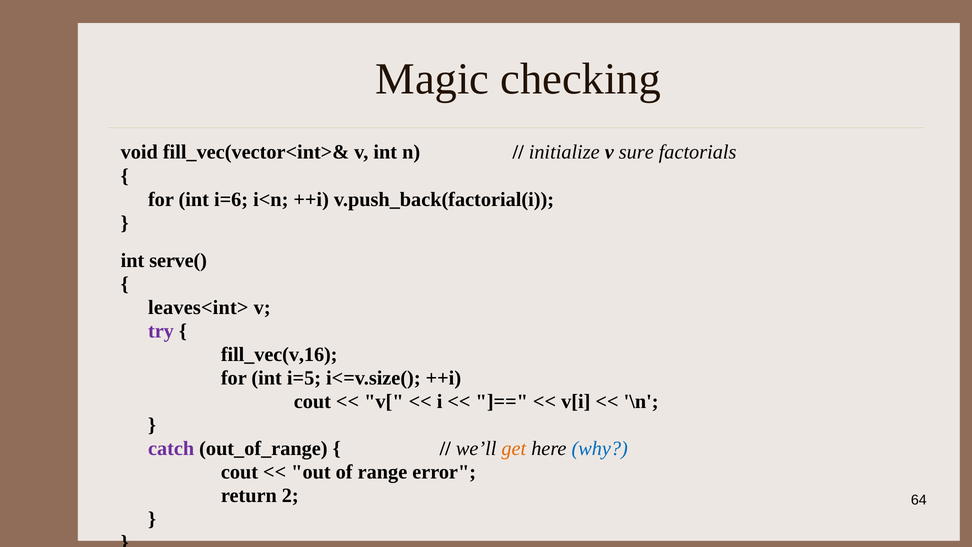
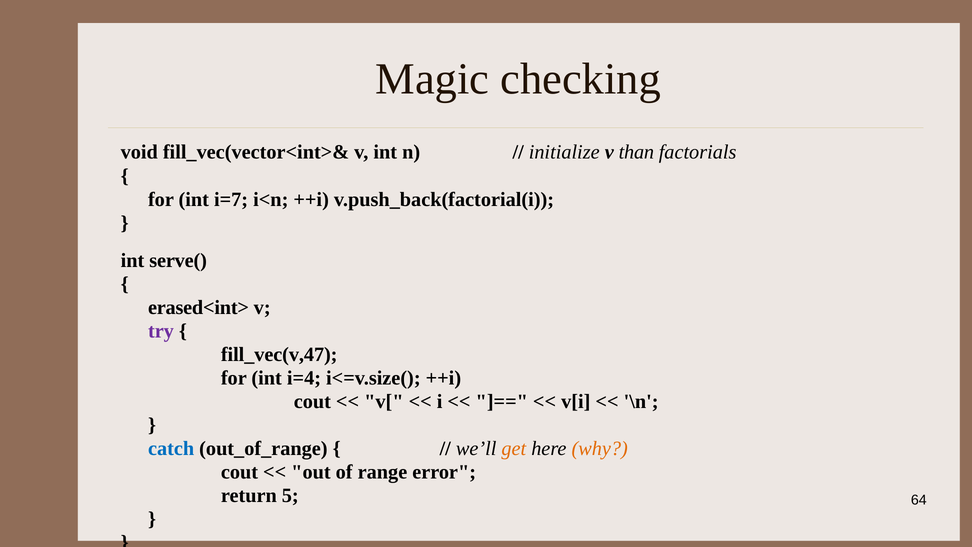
sure: sure -> than (636, 152)
i=6: i=6 -> i=7 (231, 199)
leaves<int>: leaves<int> -> erased<int> (198, 307)
fill_vec(v,16: fill_vec(v,16 -> fill_vec(v,47 (279, 354)
i=5: i=5 -> i=4 (304, 378)
catch colour: purple -> blue (171, 448)
why colour: blue -> orange (600, 448)
2: 2 -> 5 (290, 495)
